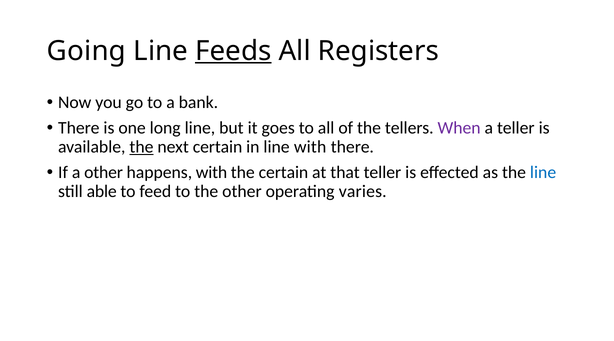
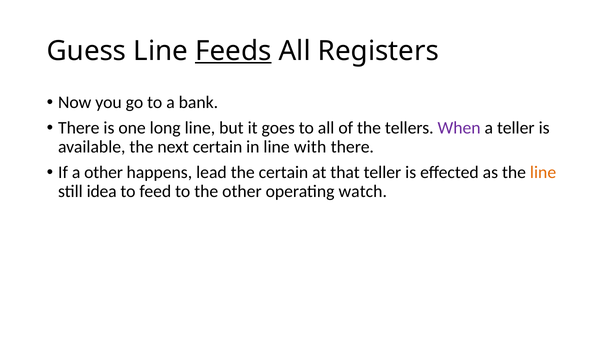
Going: Going -> Guess (87, 51)
the underline: present -> none (141, 147)
happens with: with -> lead (211, 172)
line colour: blue -> orange (543, 172)
able: able -> idea (102, 192)
varies: varies -> watch (363, 192)
